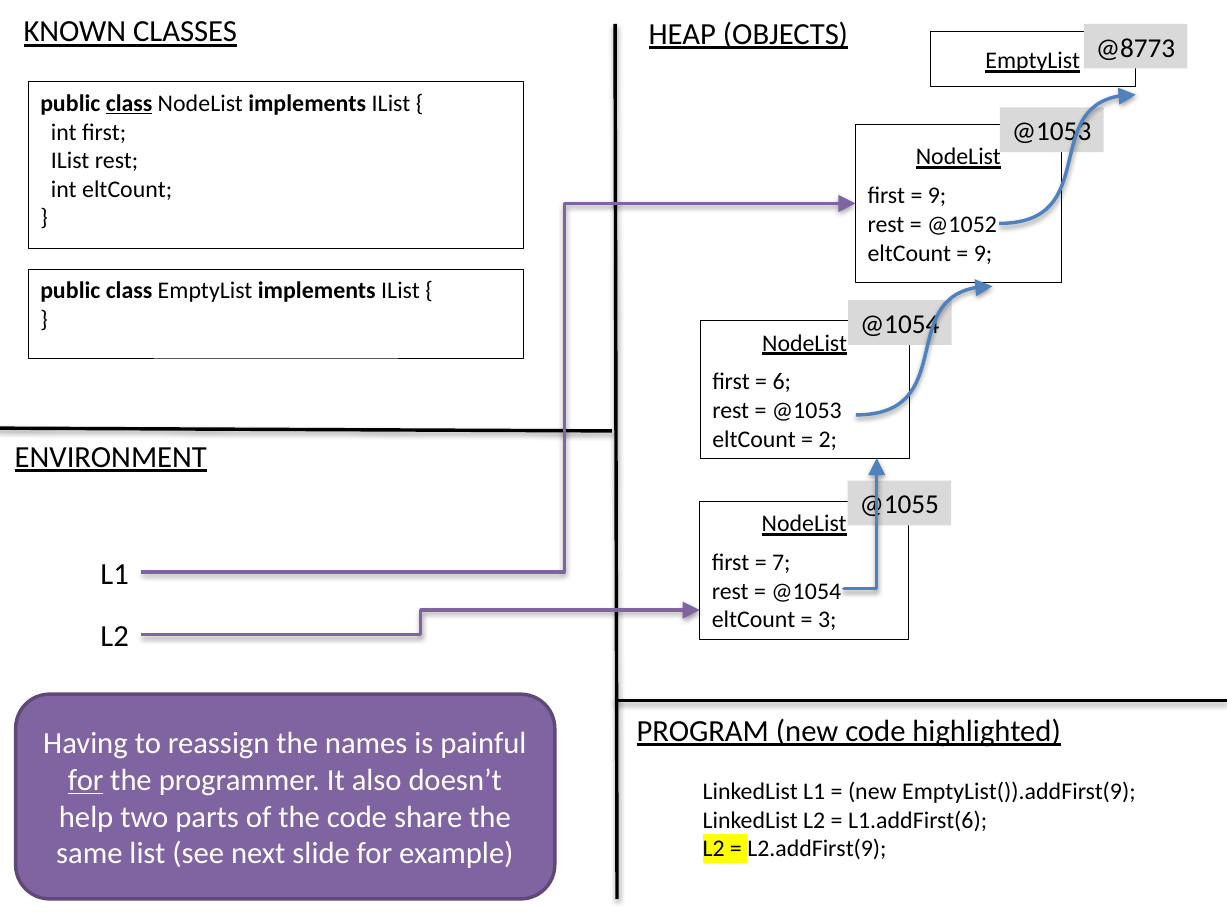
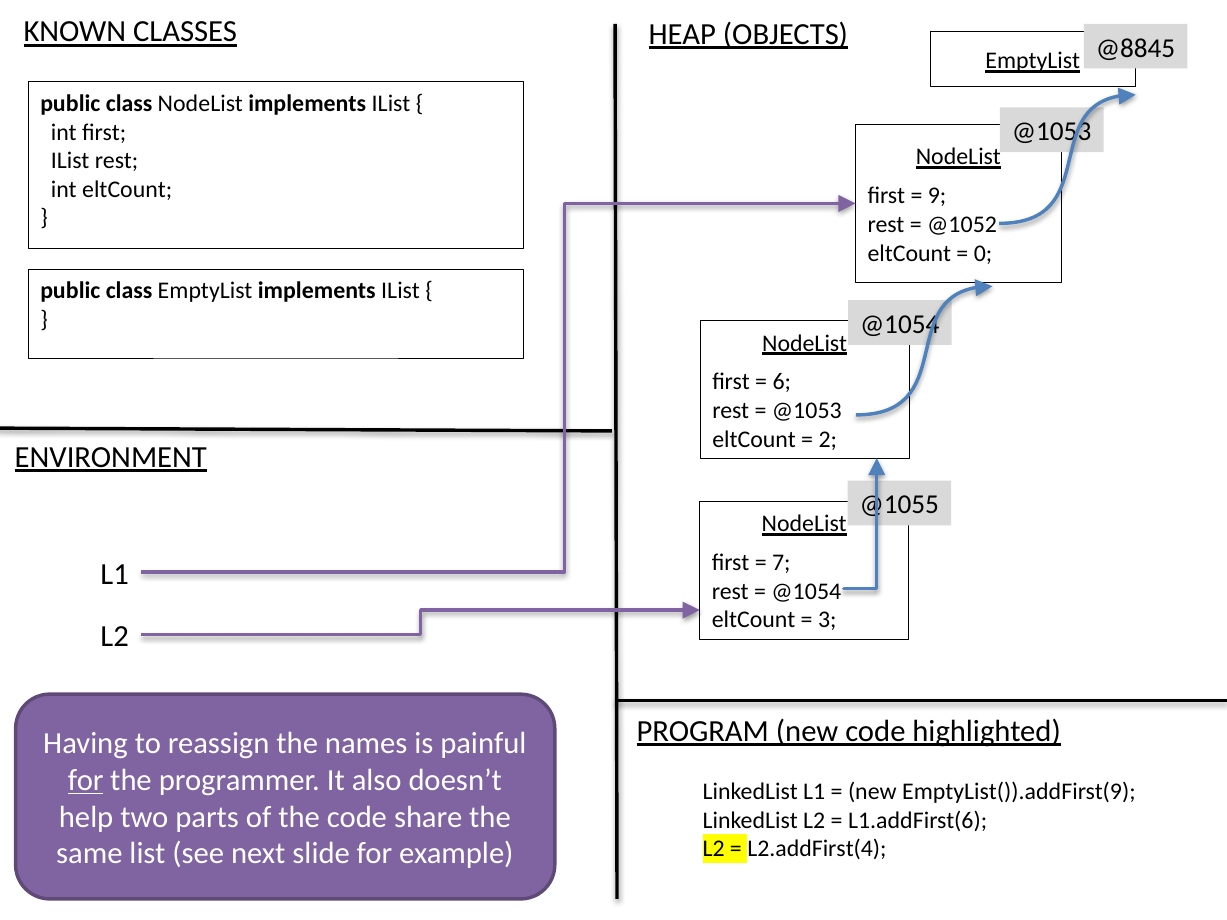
@8773: @8773 -> @8845 (1136, 48)
class underline: present -> none (129, 104)
9: 9 -> 0 (983, 253)
L2.addFirst(9: L2.addFirst(9 -> L2.addFirst(4 (817, 849)
